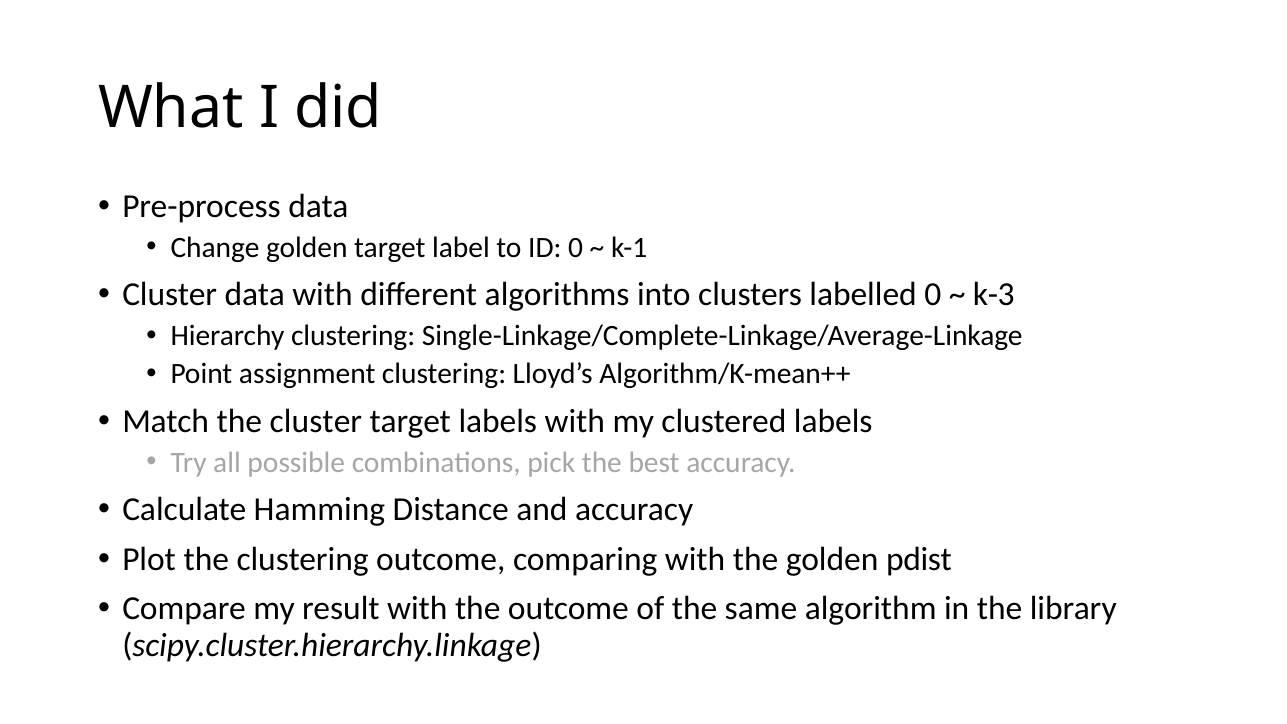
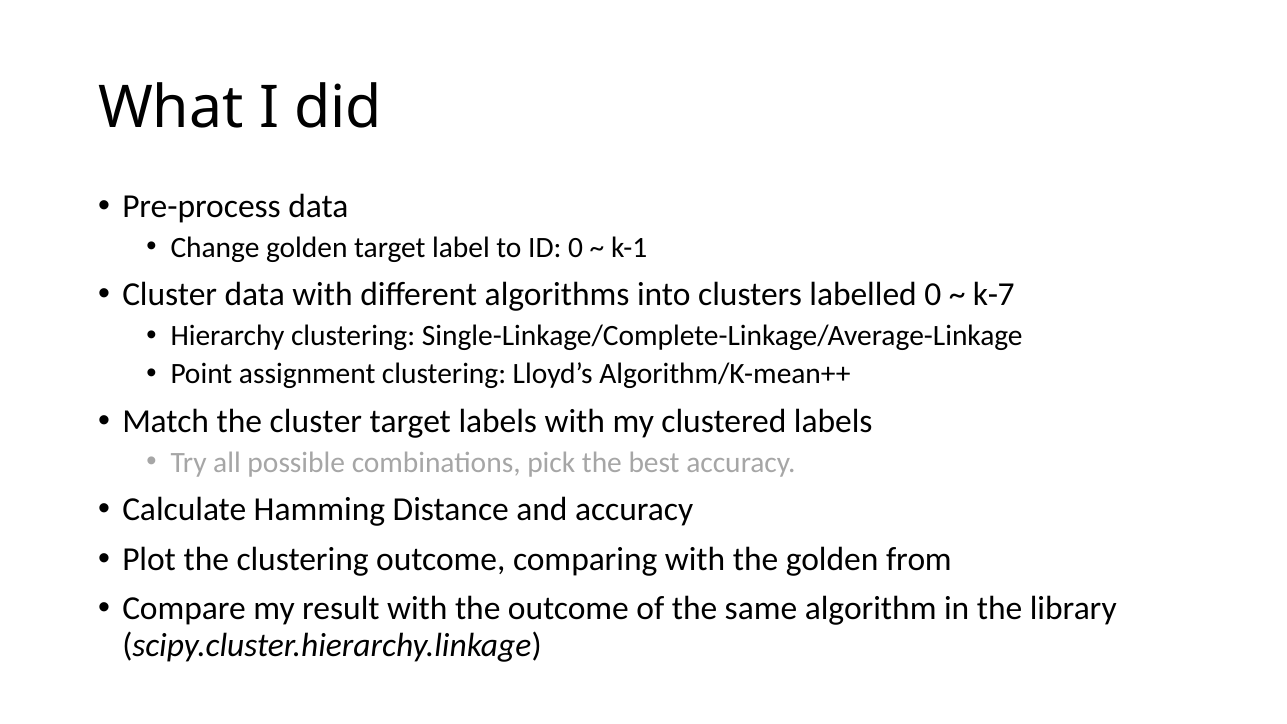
k-3: k-3 -> k-7 (994, 295)
pdist: pdist -> from (919, 559)
